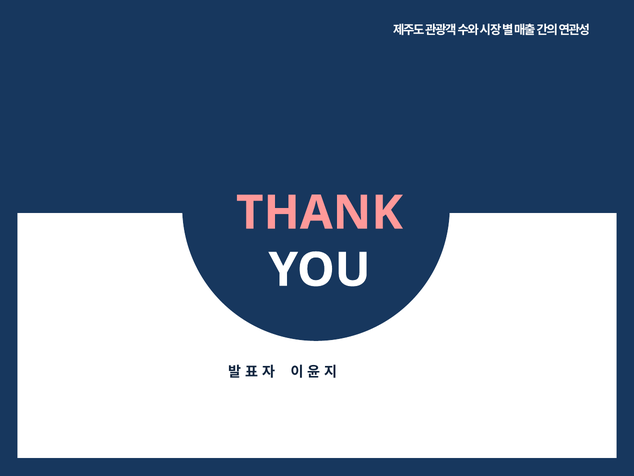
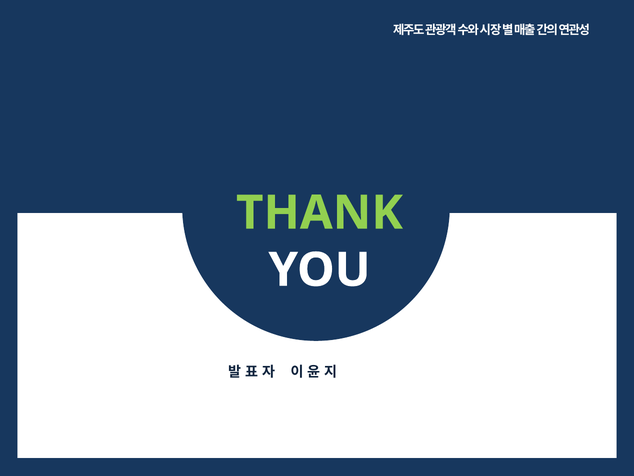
THANK colour: pink -> light green (320, 213)
